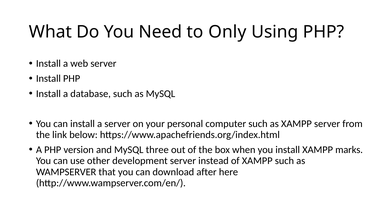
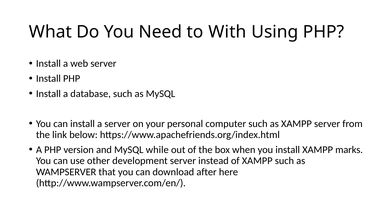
Only: Only -> With (227, 32)
three: three -> while (157, 150)
